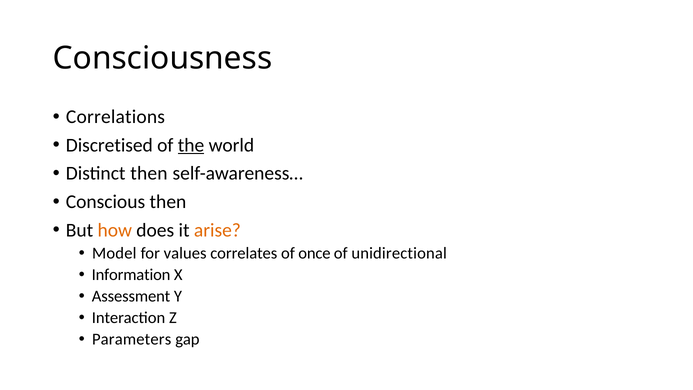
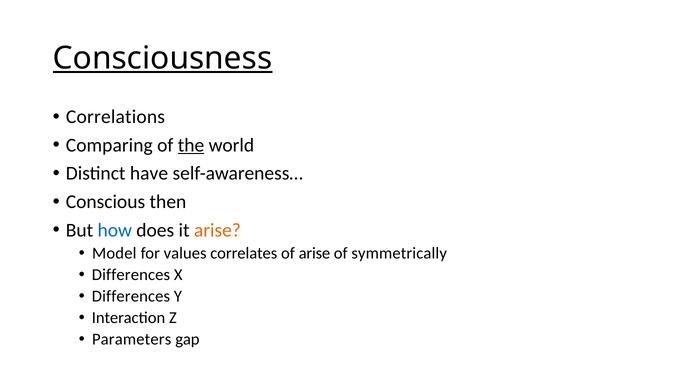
Consciousness underline: none -> present (163, 58)
Discretised: Discretised -> Comparing (109, 145)
Distinct then: then -> have (149, 173)
how colour: orange -> blue (115, 230)
of once: once -> arise (314, 253)
unidirectional: unidirectional -> symmetrically (399, 253)
Information: Information -> Differences (131, 275)
Assessment: Assessment -> Differences (131, 296)
